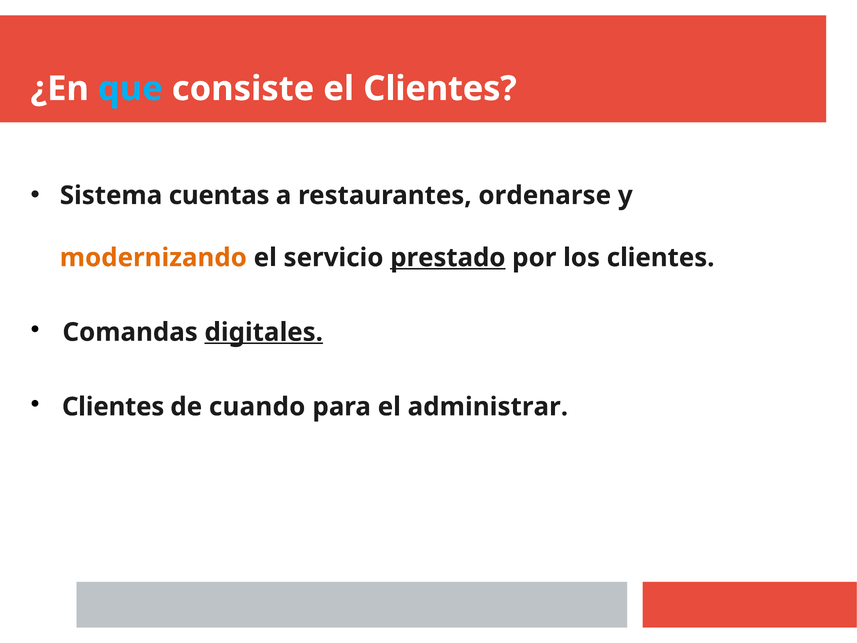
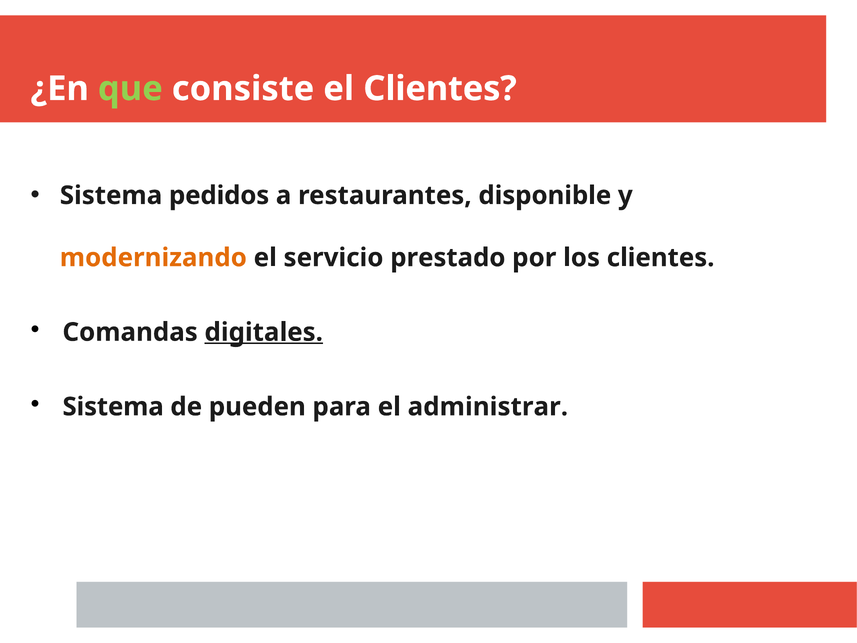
que colour: light blue -> light green (130, 89)
cuentas: cuentas -> pedidos (219, 195)
ordenarse: ordenarse -> disponible (545, 195)
prestado underline: present -> none (448, 258)
Clientes: Clientes -> Sistema (113, 407)
cuando: cuando -> pueden (257, 407)
